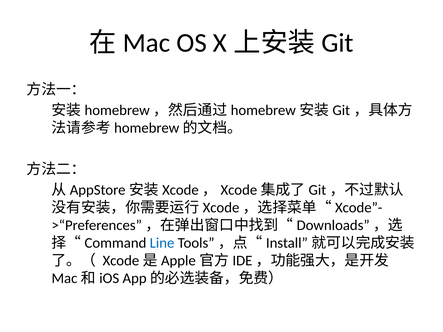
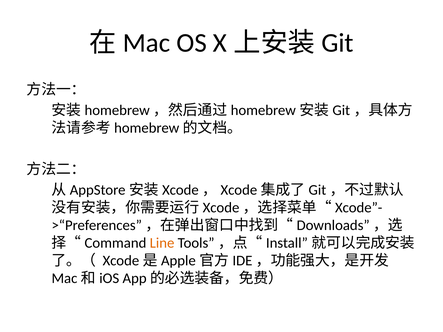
Line colour: blue -> orange (162, 243)
